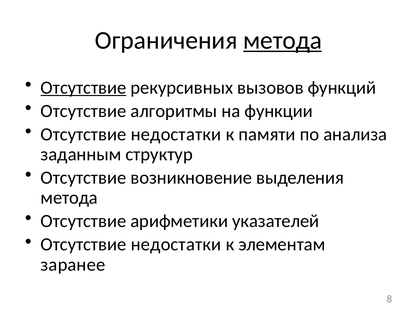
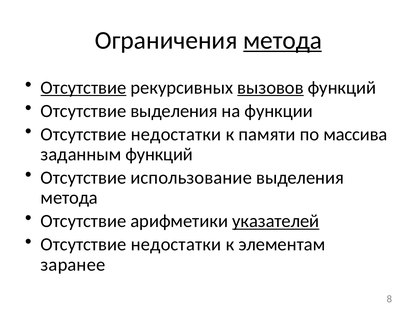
вызовов underline: none -> present (270, 87)
Отсутствие алгоритмы: алгоритмы -> выделения (174, 111)
анализа: анализа -> массива (355, 134)
заданным структур: структур -> функций (159, 154)
возникновение: возникновение -> использование (191, 178)
указателей underline: none -> present (276, 221)
